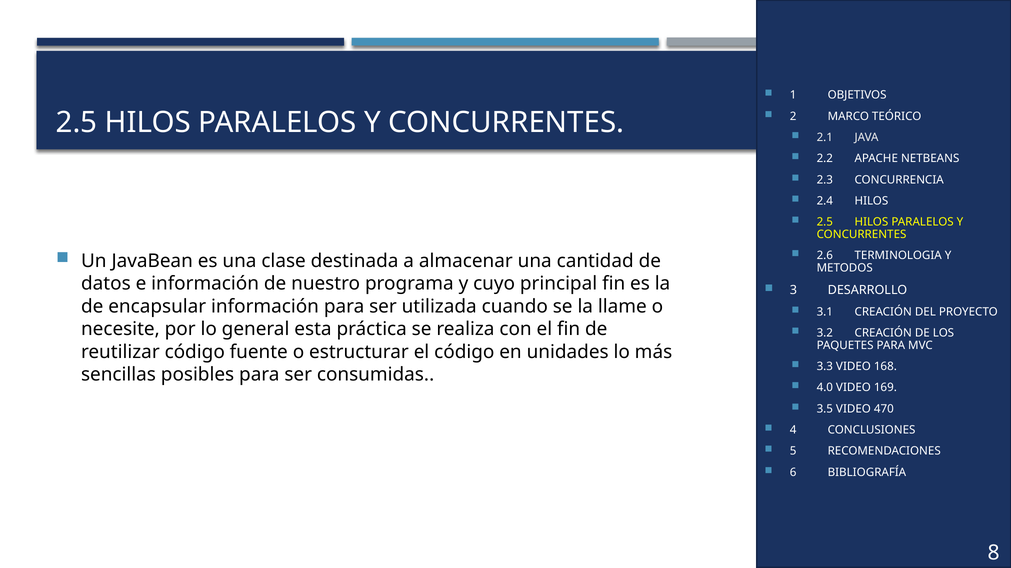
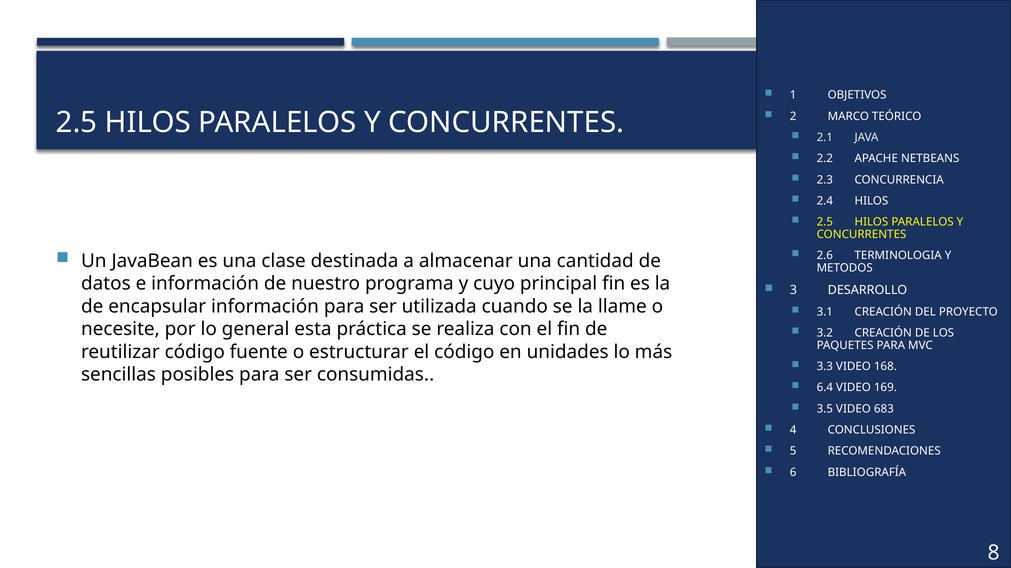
4.0: 4.0 -> 6.4 (825, 388)
470: 470 -> 683 (884, 409)
